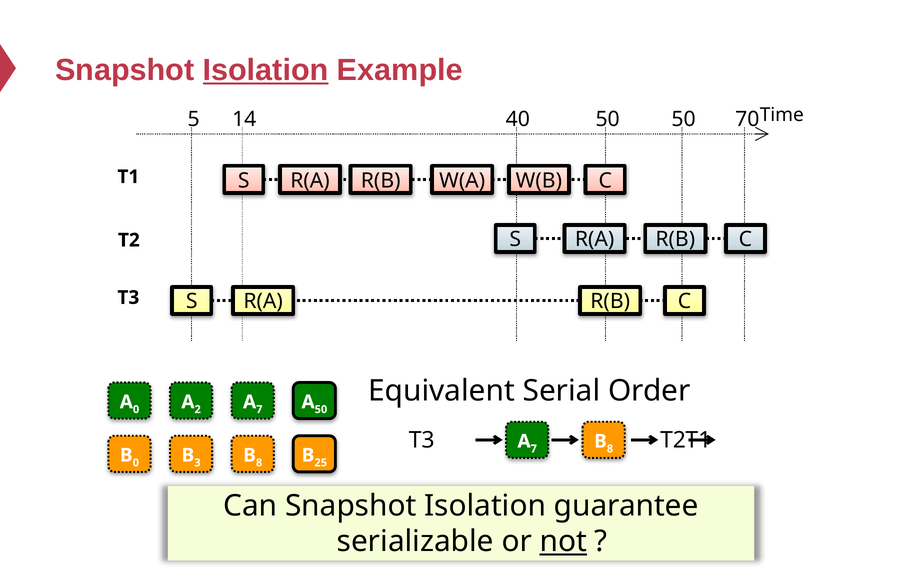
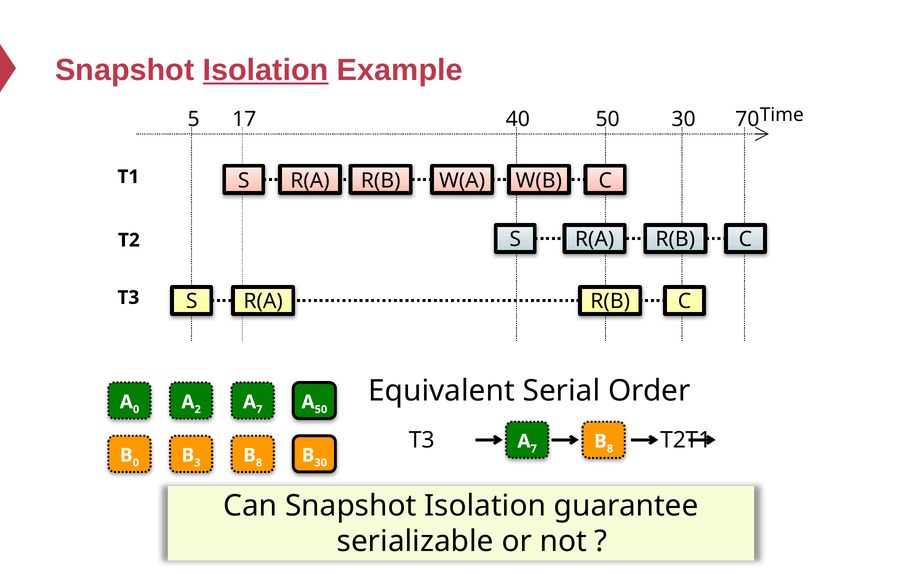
14: 14 -> 17 (244, 119)
50 50: 50 -> 30 (684, 119)
25: 25 -> 30 (321, 463)
not underline: present -> none (563, 541)
